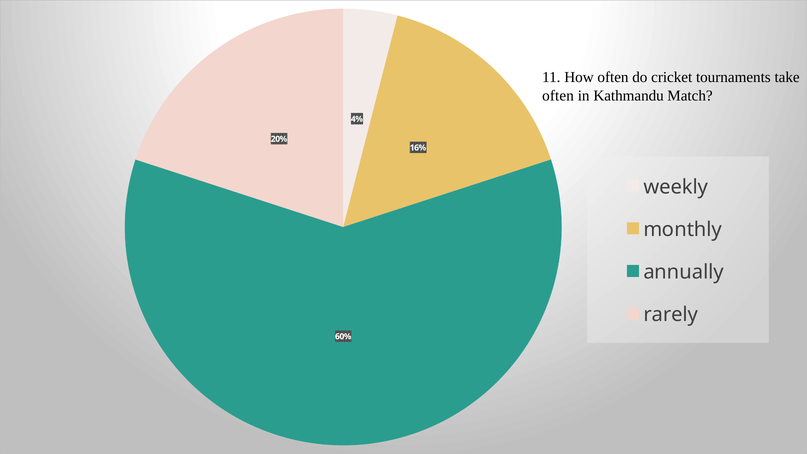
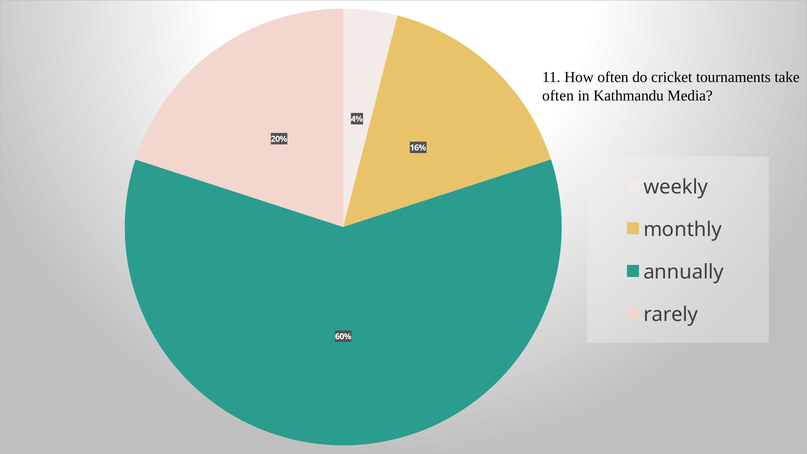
Match: Match -> Media (690, 96)
